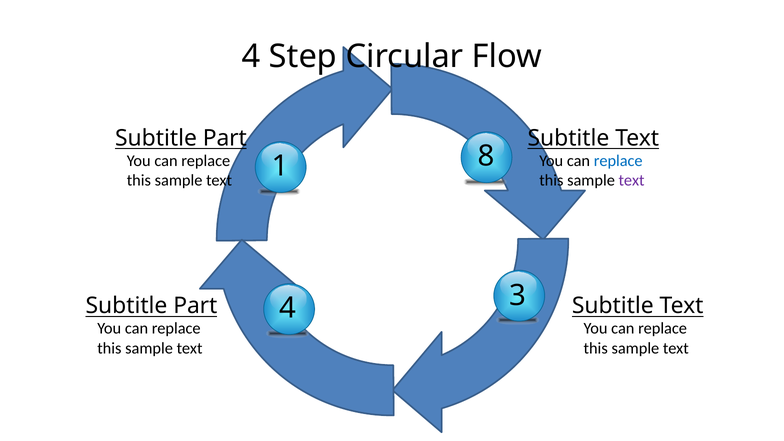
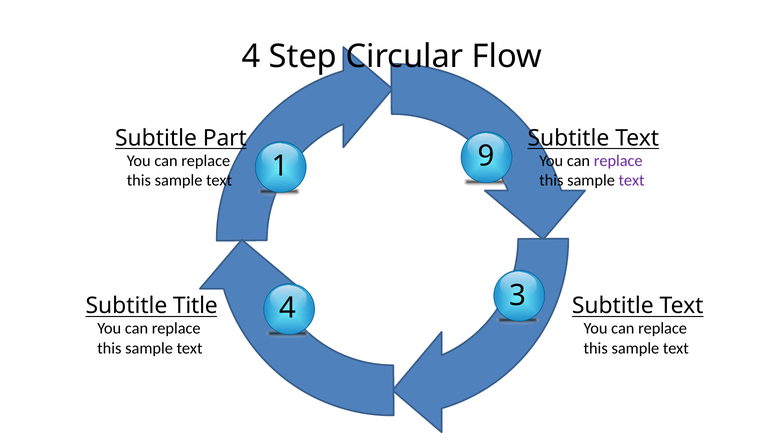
replace colour: blue -> purple (618, 161)
8: 8 -> 9 (486, 156)
Part: Part -> Title (195, 306)
